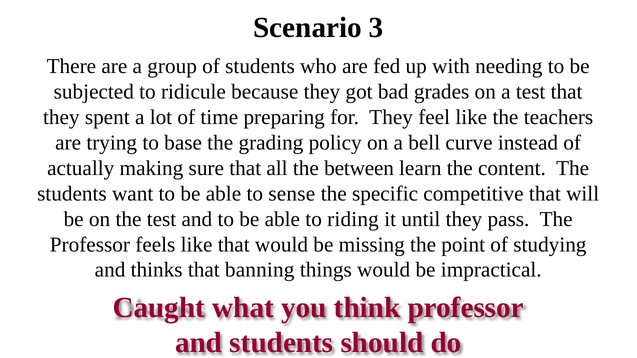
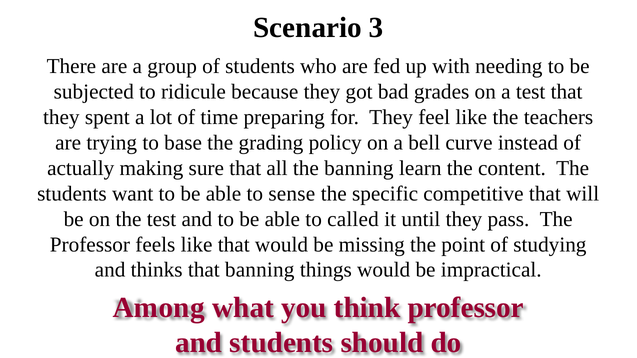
the between: between -> banning (359, 168)
riding: riding -> called (353, 219)
Caught: Caught -> Among (159, 308)
